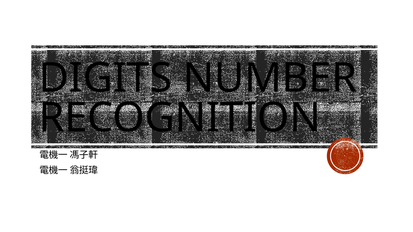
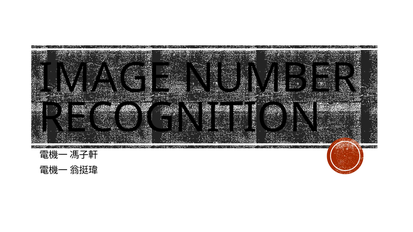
DIGITS: DIGITS -> IMAGE (105, 78)
